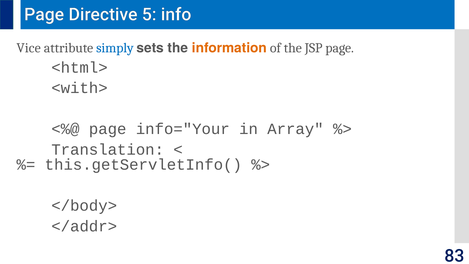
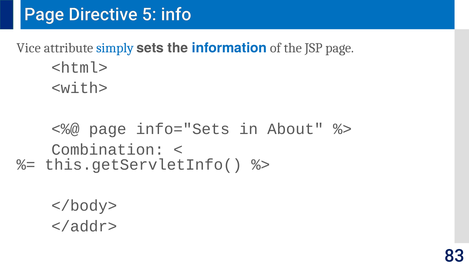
information colour: orange -> blue (229, 48)
info="Your: info="Your -> info="Sets (183, 129)
Array: Array -> About (295, 129)
Translation: Translation -> Combination (108, 149)
